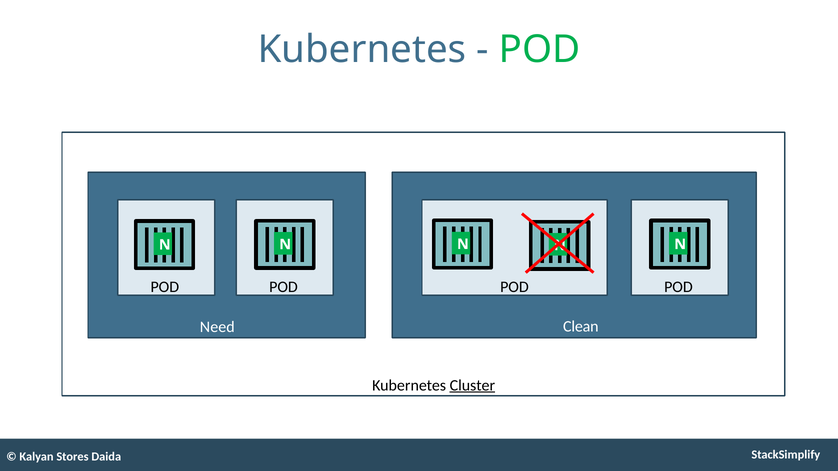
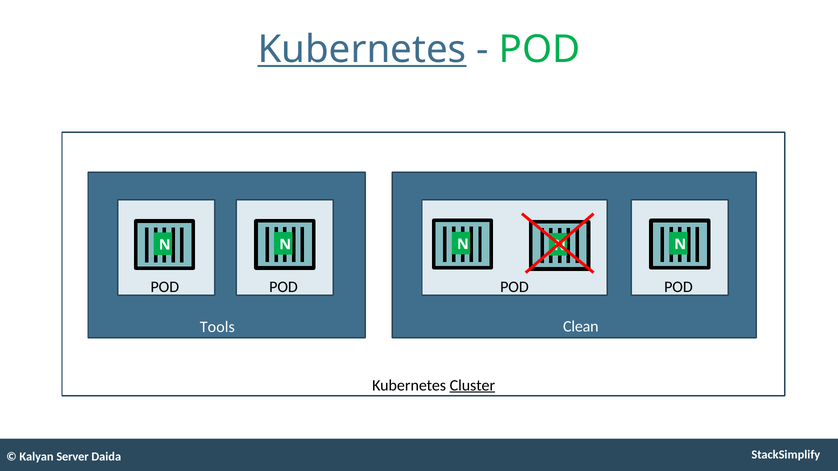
Kubernetes underline: none -> present (362, 49)
Need: Need -> Tools (217, 327)
Stores: Stores -> Server (73, 457)
